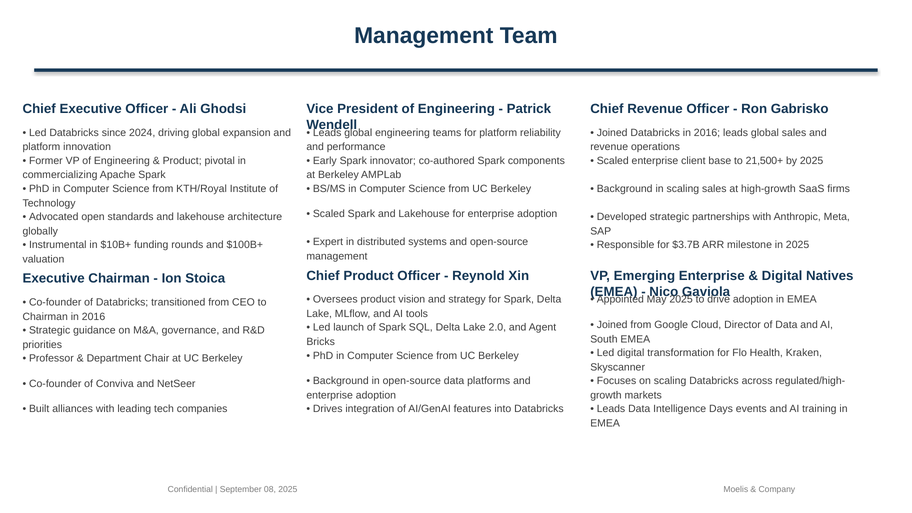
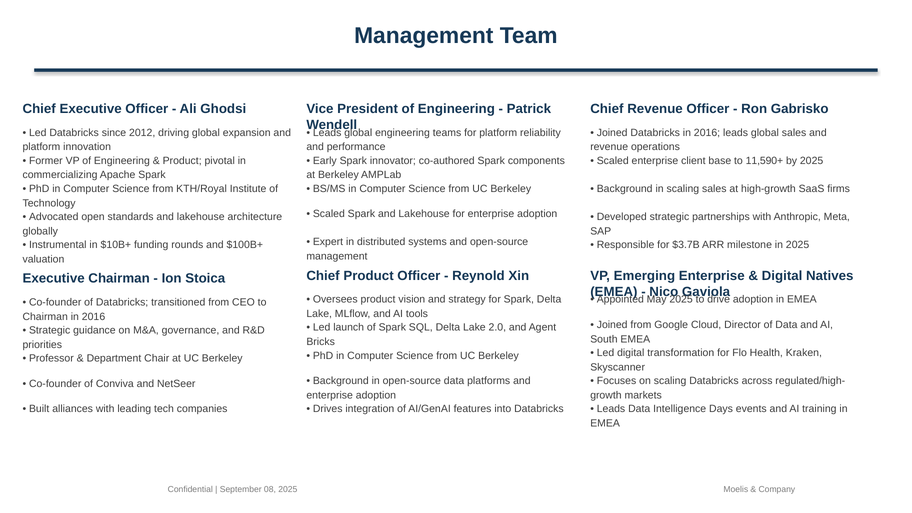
2024: 2024 -> 2012 (142, 133)
21,500+: 21,500+ -> 11,590+ (764, 161)
